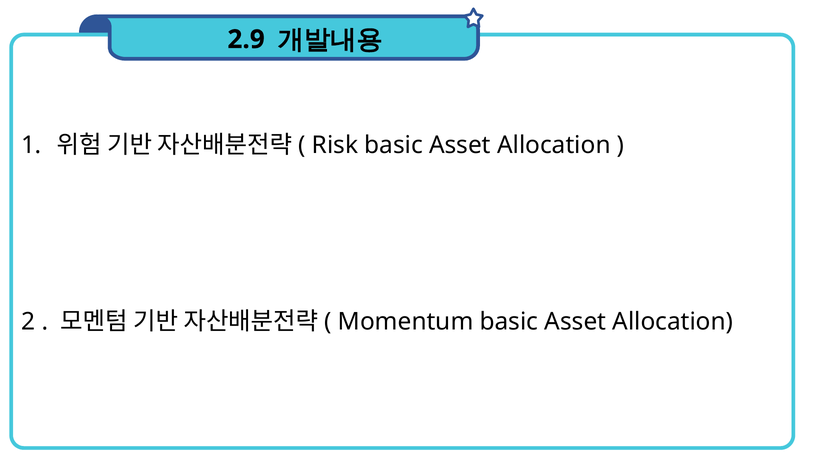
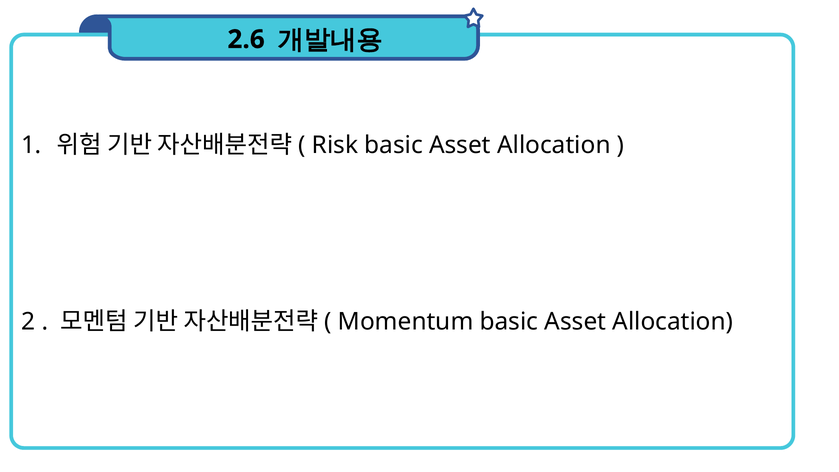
2.9: 2.9 -> 2.6 (246, 39)
